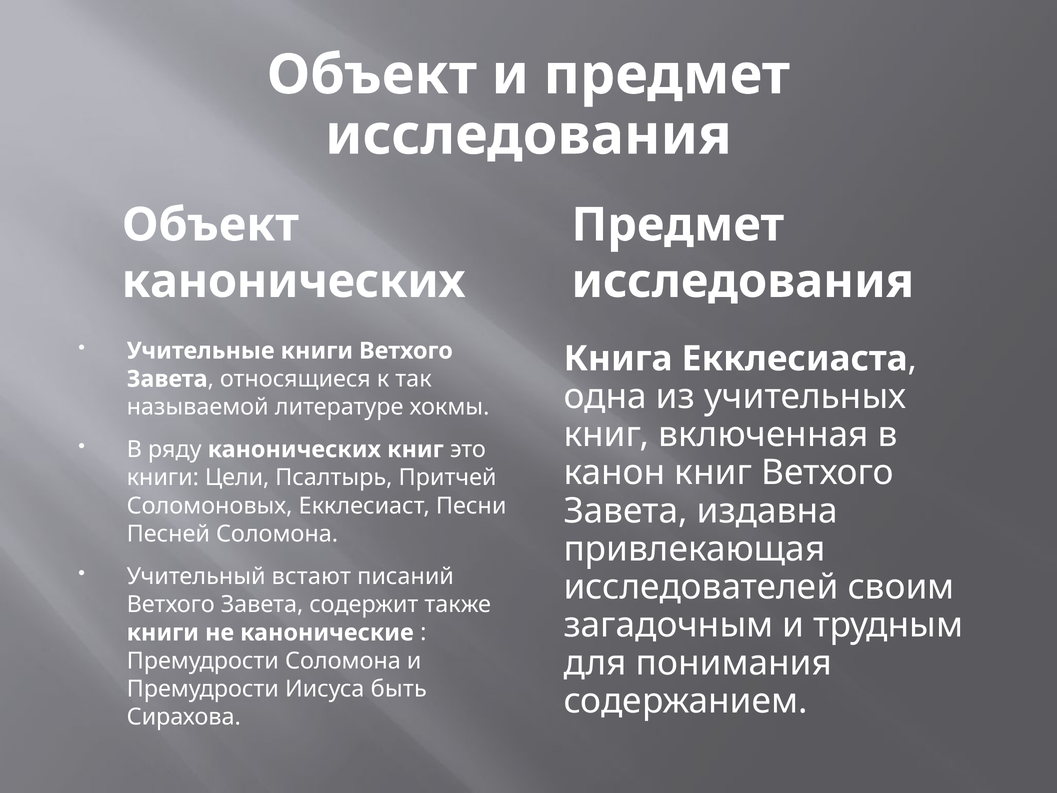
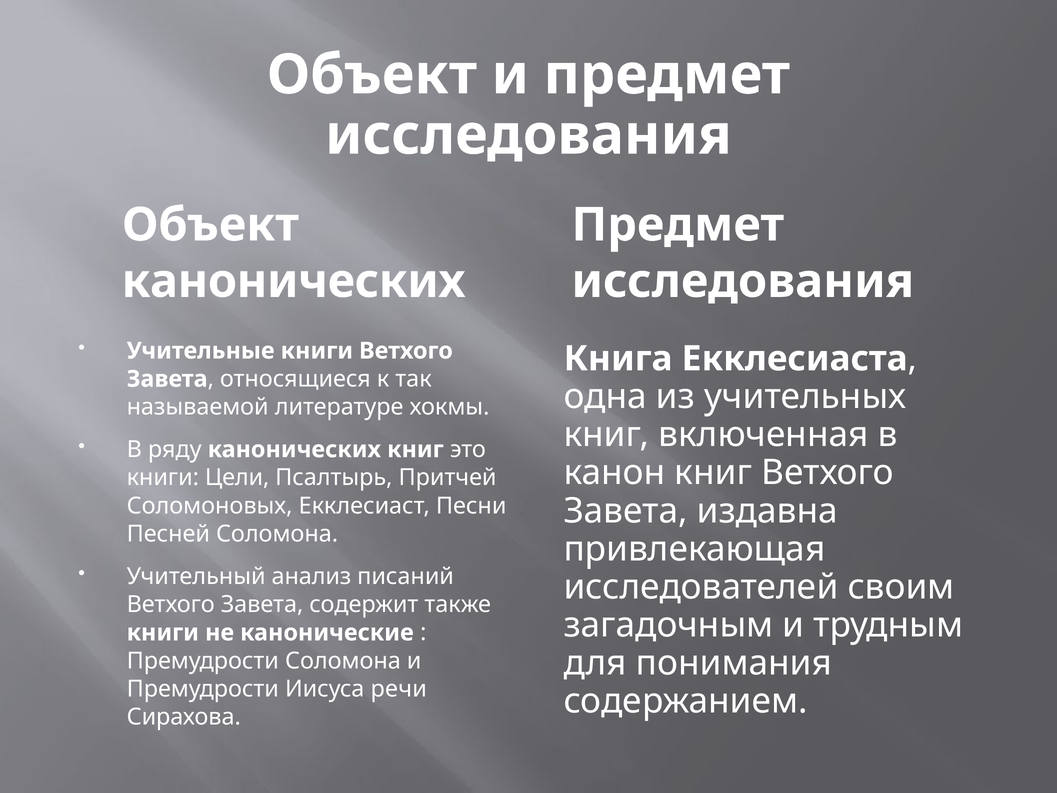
встают: встают -> анализ (311, 576)
быть: быть -> речи (399, 689)
